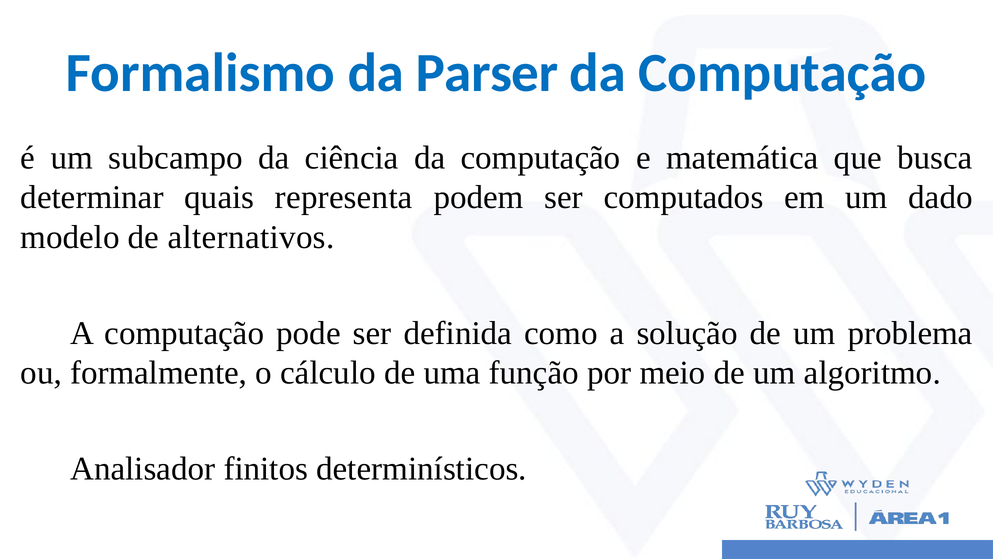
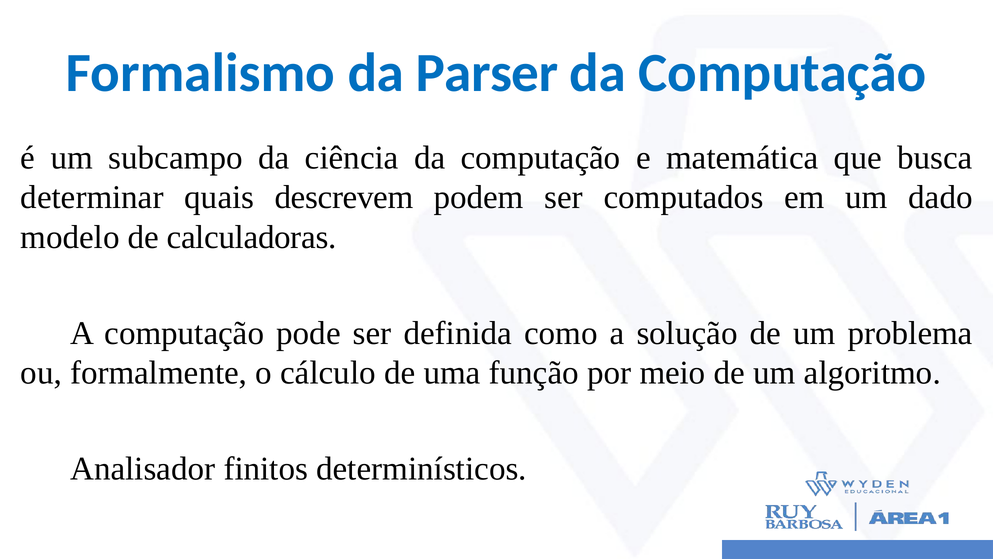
representa: representa -> descrevem (344, 197)
alternativos: alternativos -> calculadoras (252, 237)
